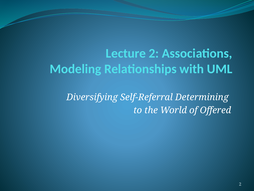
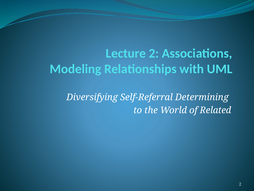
Offered: Offered -> Related (215, 110)
